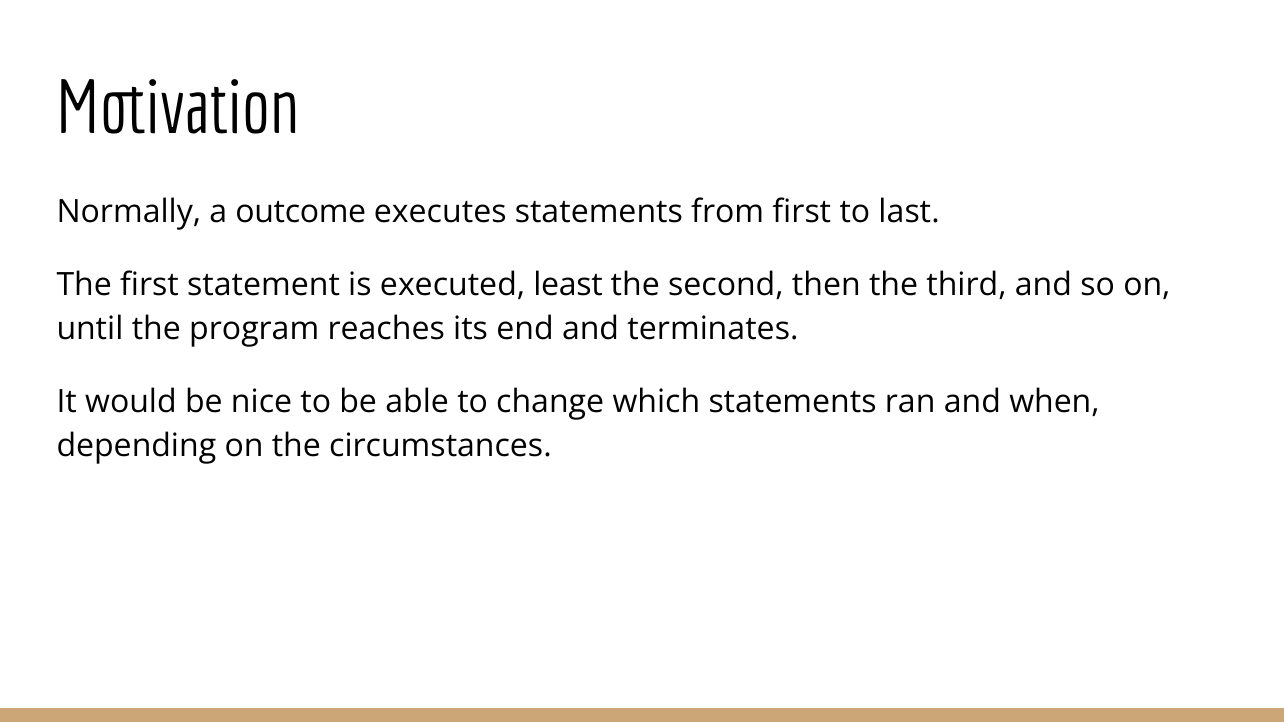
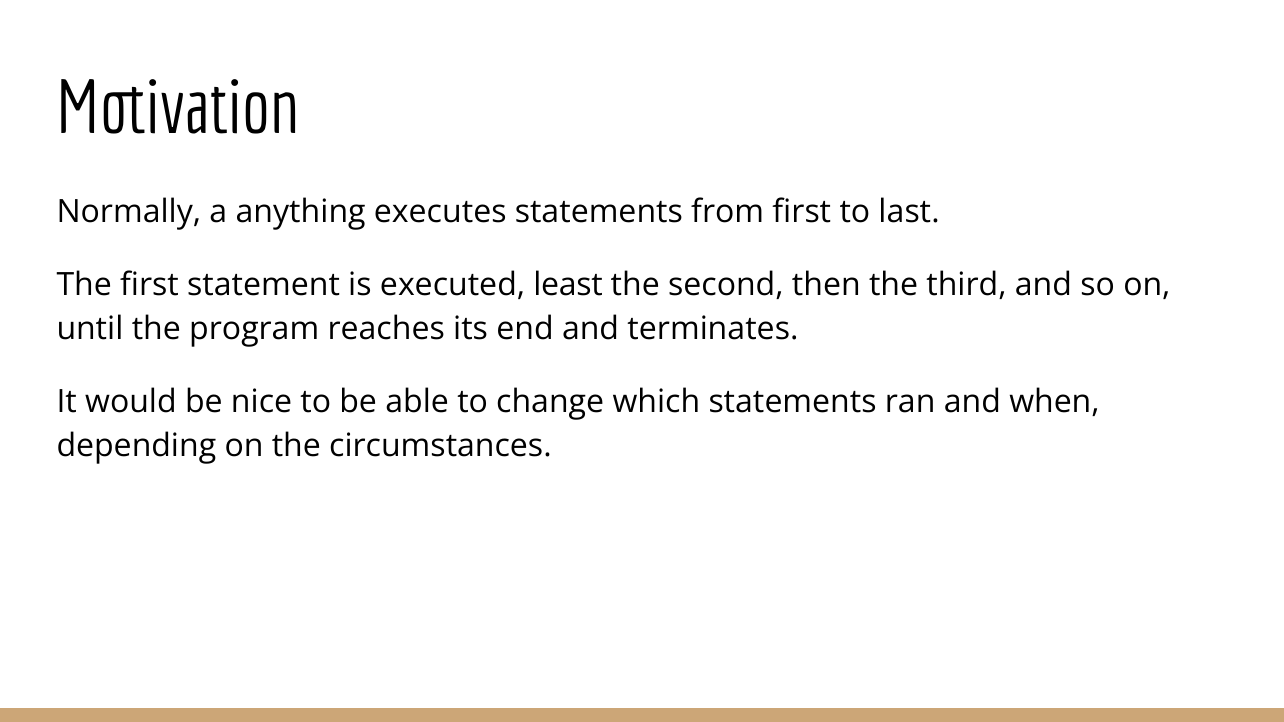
outcome: outcome -> anything (301, 212)
